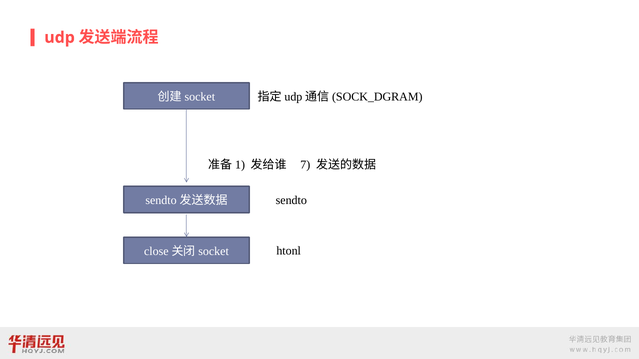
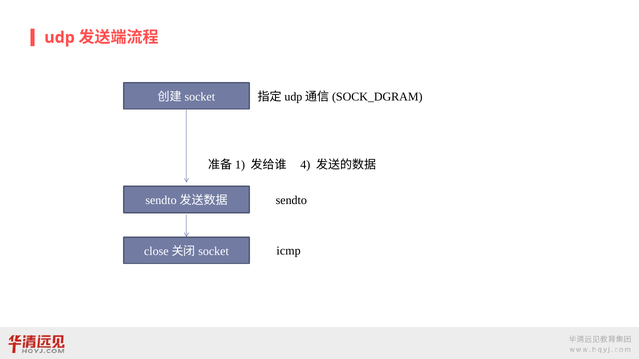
7: 7 -> 4 (305, 165)
htonl: htonl -> icmp (289, 251)
